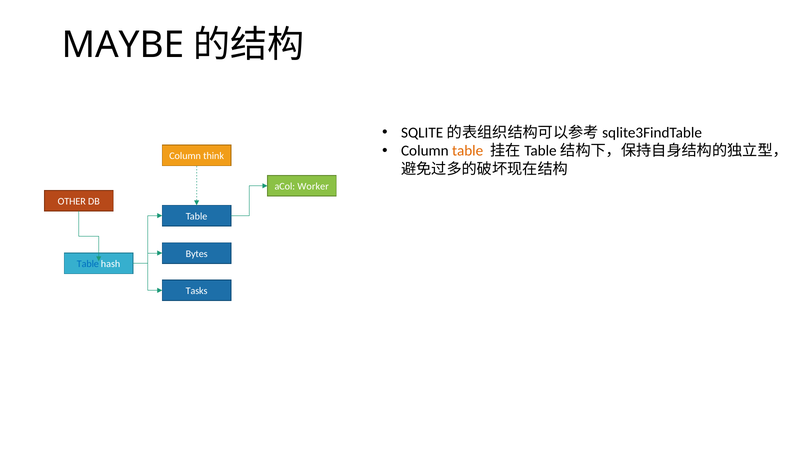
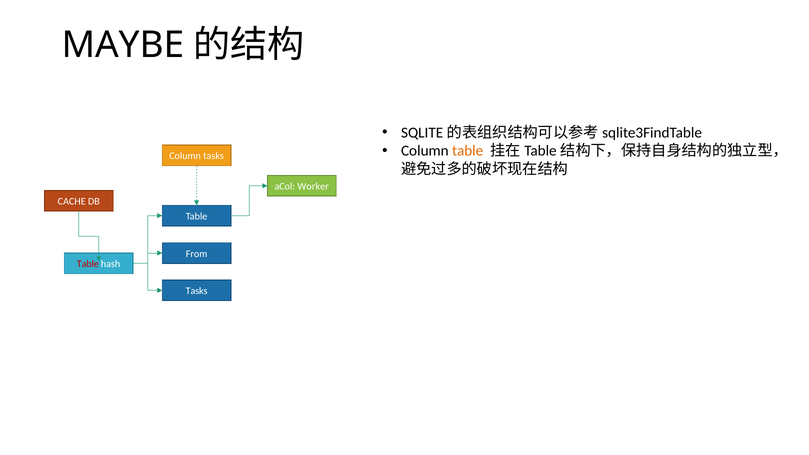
Column think: think -> tasks (214, 156)
OTHER: OTHER -> CACHE (72, 202)
Bytes: Bytes -> From (197, 254)
Table colour: blue -> red (88, 264)
